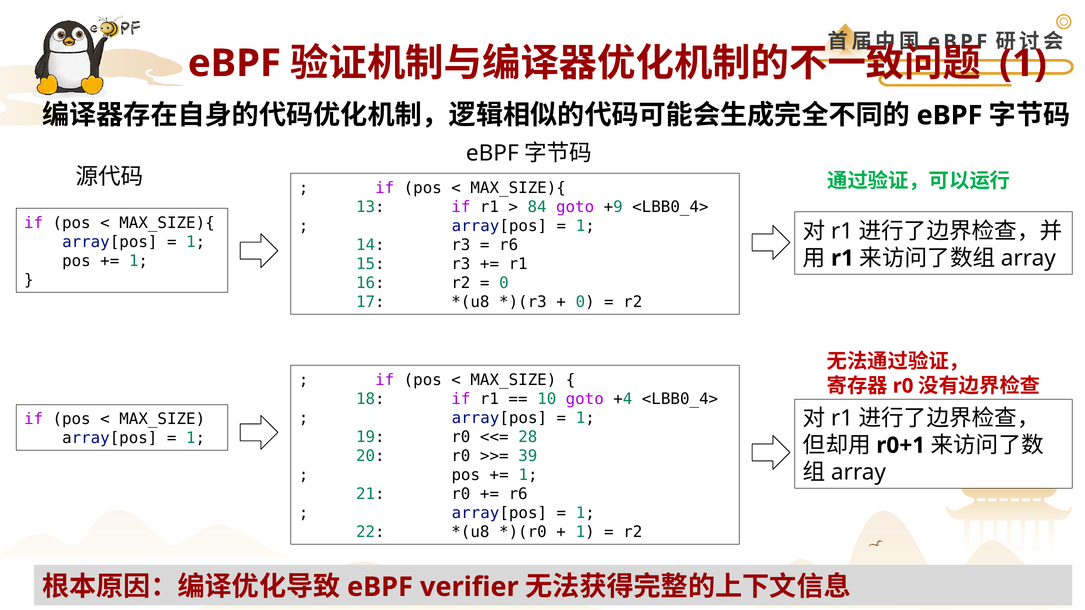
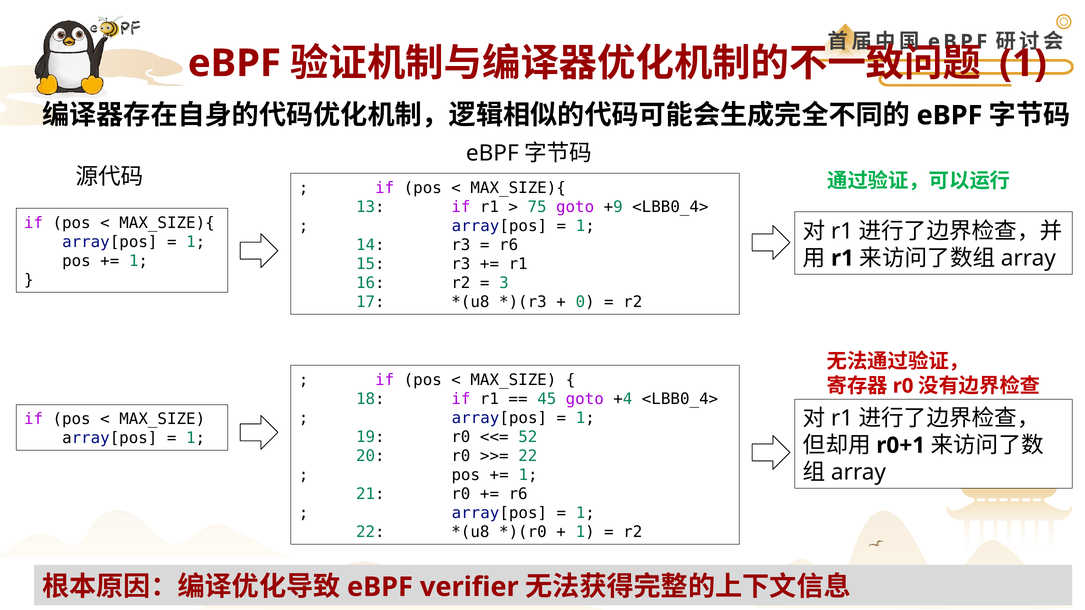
84: 84 -> 75 (537, 207)
0: 0 -> 3 (504, 283)
10: 10 -> 45 (547, 399)
28: 28 -> 52 (528, 437)
39: 39 -> 22 (528, 456)
